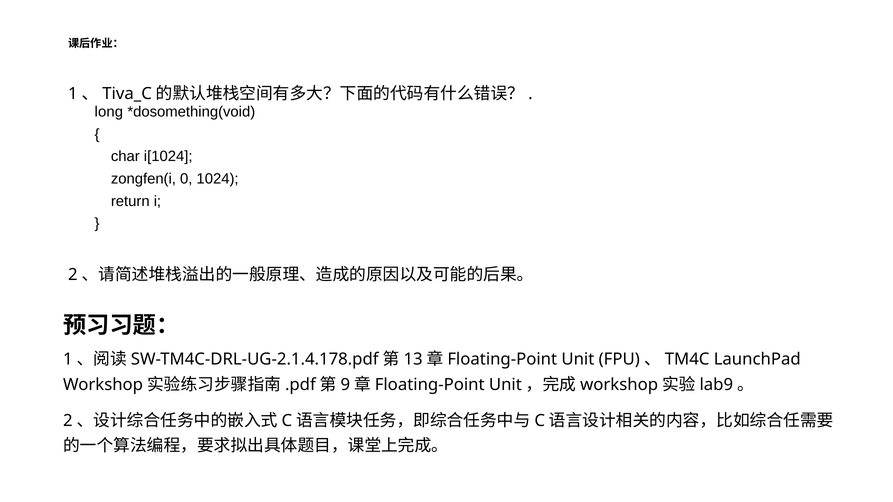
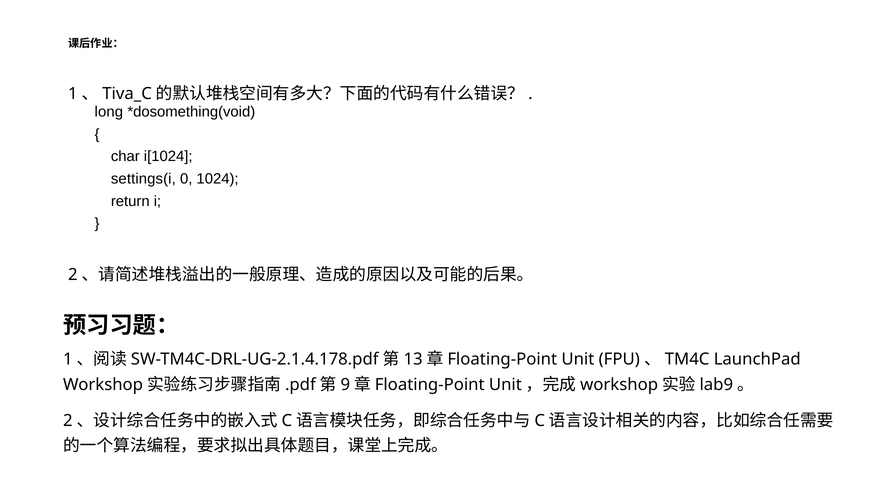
zongfen(i: zongfen(i -> settings(i (143, 179)
